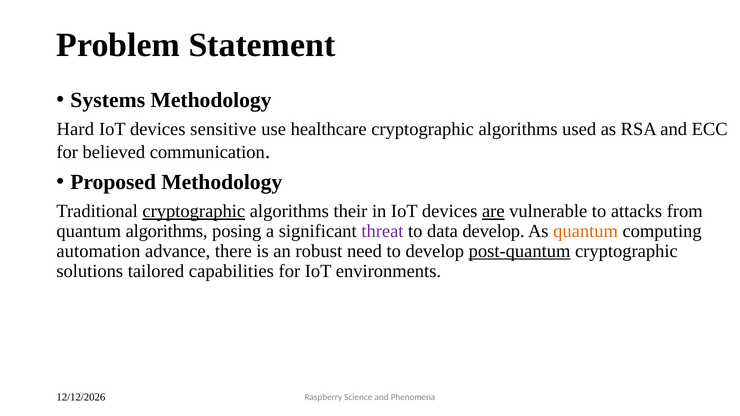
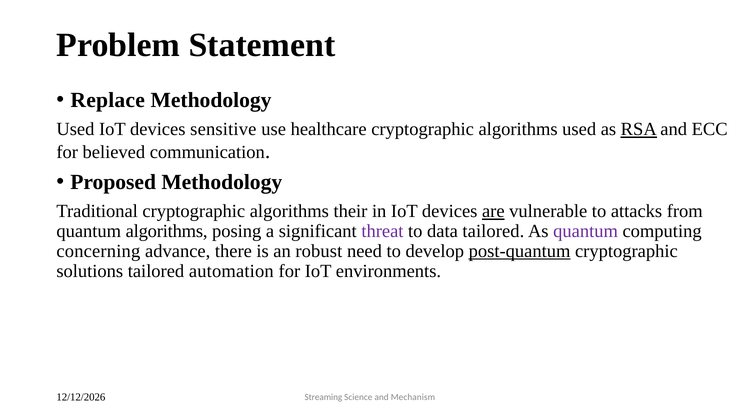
Systems: Systems -> Replace (108, 100)
Hard: Hard -> Used (75, 129)
RSA underline: none -> present (639, 129)
cryptographic underline: present -> none (194, 211)
data develop: develop -> tailored (493, 231)
quantum colour: orange -> purple (586, 231)
automation: automation -> concerning (98, 251)
capabilities: capabilities -> automation (231, 271)
Raspberry: Raspberry -> Streaming (323, 397)
Phenomena: Phenomena -> Mechanism (413, 397)
